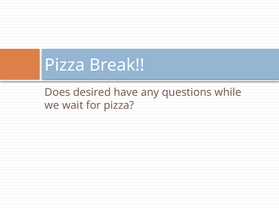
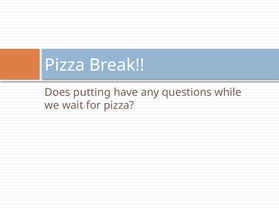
desired: desired -> putting (92, 92)
